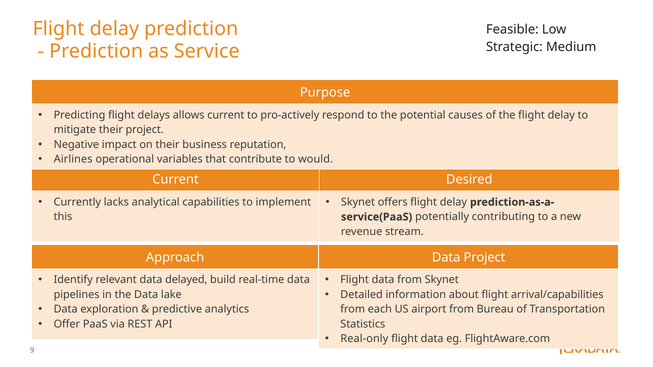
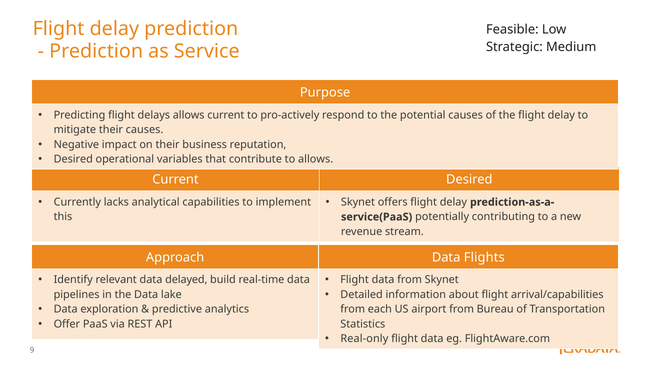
their project: project -> causes (145, 130)
Airlines: Airlines -> Desired (73, 159)
to would: would -> allows (316, 159)
Data Project: Project -> Flights (484, 258)
